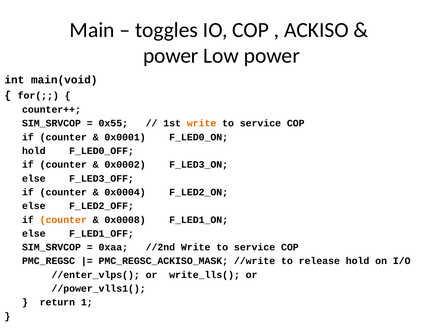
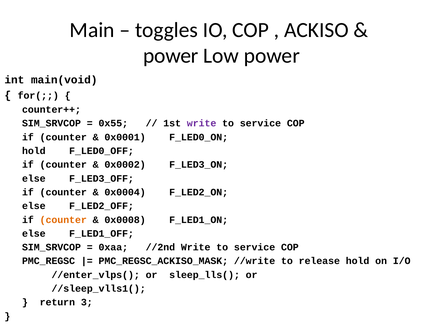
write colour: orange -> purple (202, 123)
write_lls(: write_lls( -> sleep_lls( (205, 275)
//power_vlls1(: //power_vlls1( -> //sleep_vlls1( (99, 289)
1: 1 -> 3 (87, 303)
